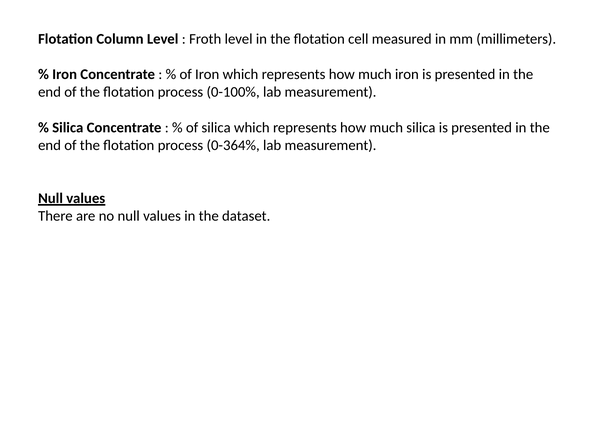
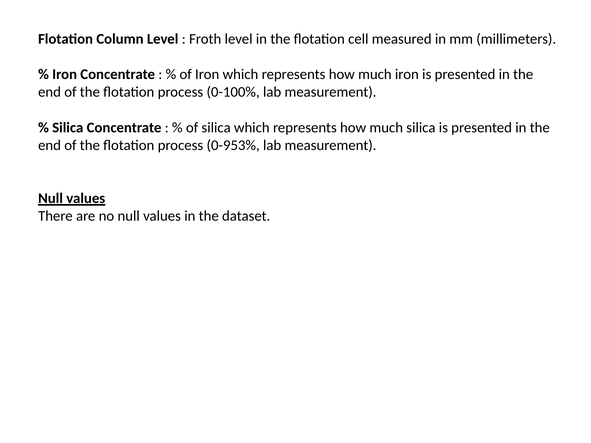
0-364%: 0-364% -> 0-953% (233, 145)
